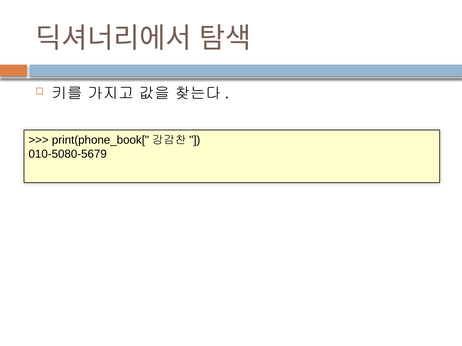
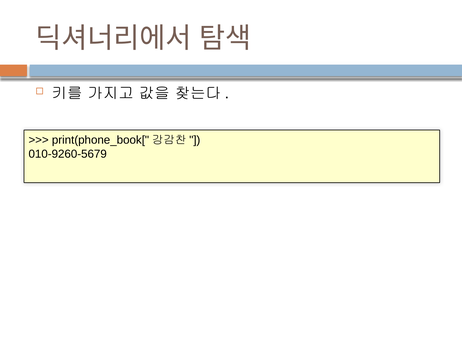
010-5080-5679: 010-5080-5679 -> 010-9260-5679 (68, 154)
